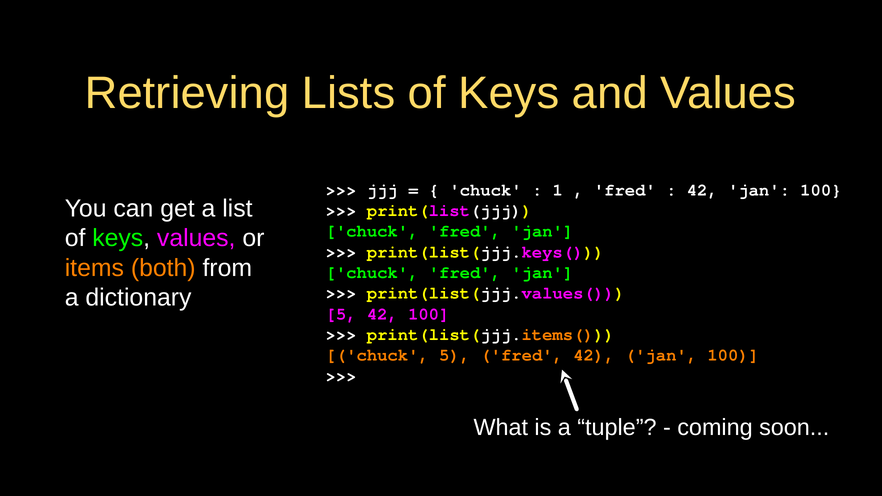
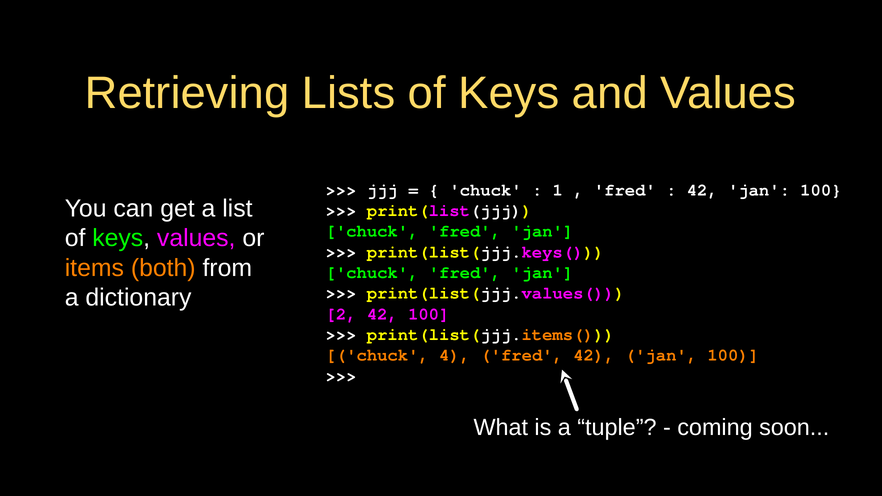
5: 5 -> 2 (341, 314)
chuck 5: 5 -> 4 (455, 355)
